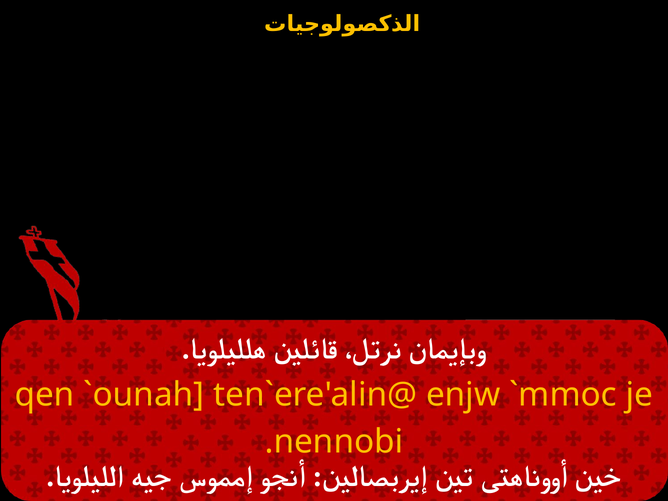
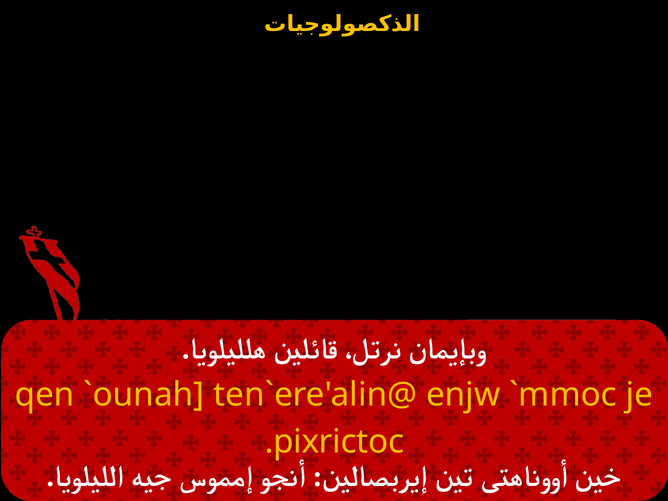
nennobi: nennobi -> pixrictoc (339, 442)
